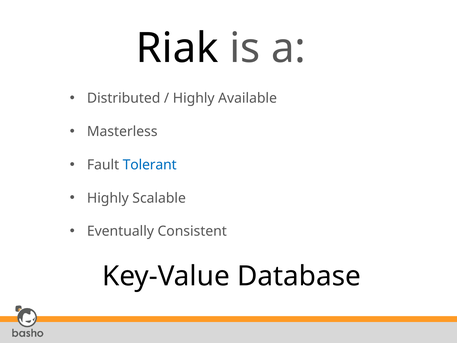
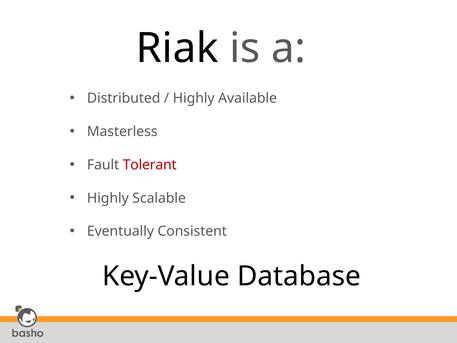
Tolerant colour: blue -> red (150, 165)
